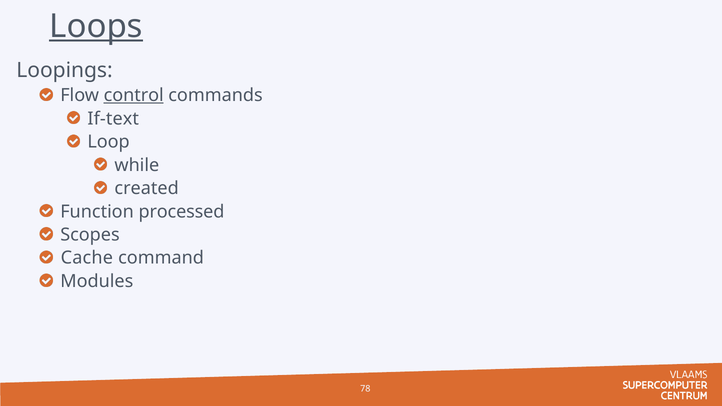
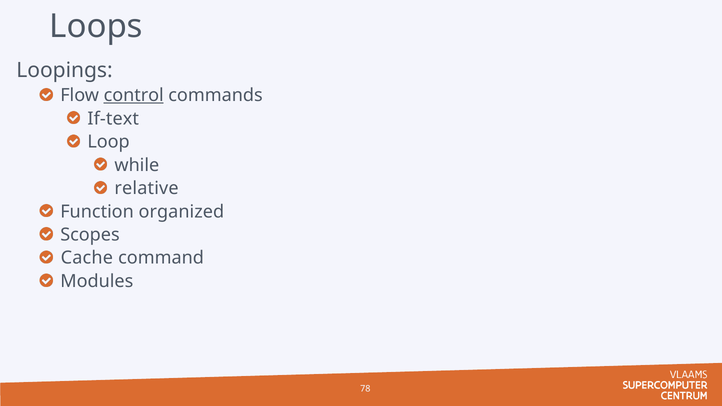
Loops underline: present -> none (96, 26)
created: created -> relative (147, 188)
processed: processed -> organized (181, 212)
